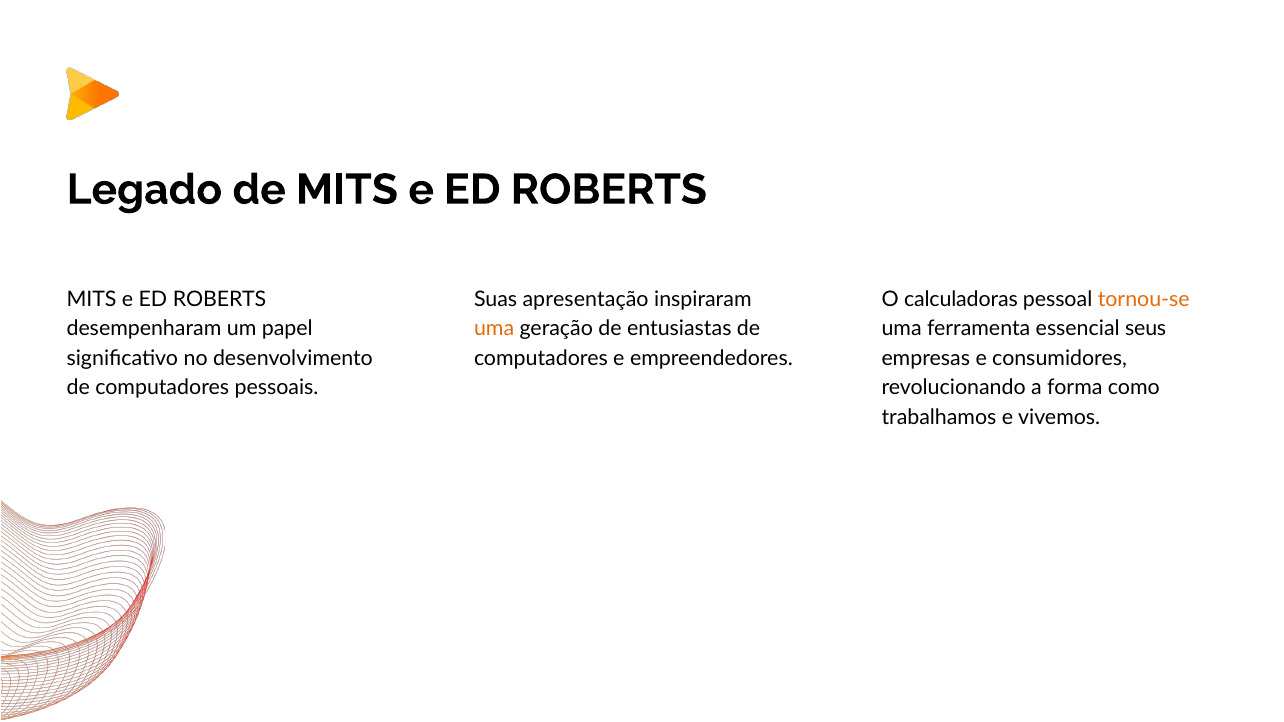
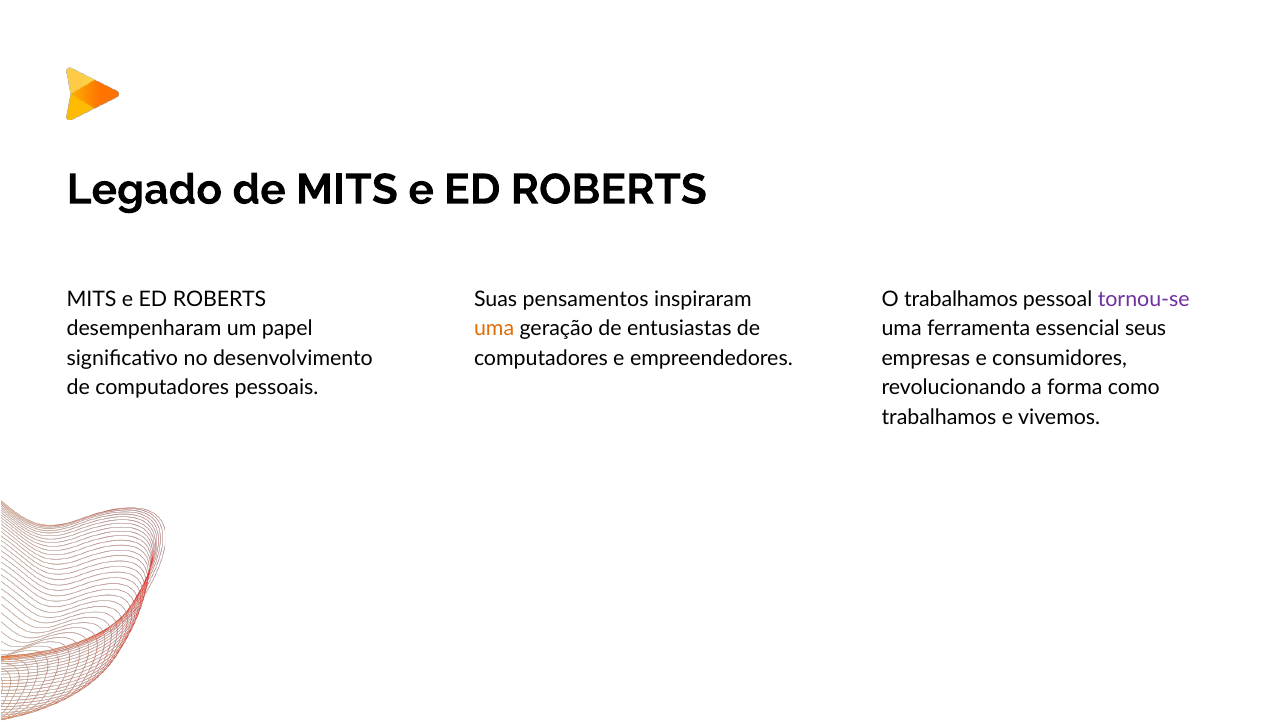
apresentação: apresentação -> pensamentos (586, 299)
O calculadoras: calculadoras -> trabalhamos (961, 299)
tornou-se colour: orange -> purple (1144, 299)
